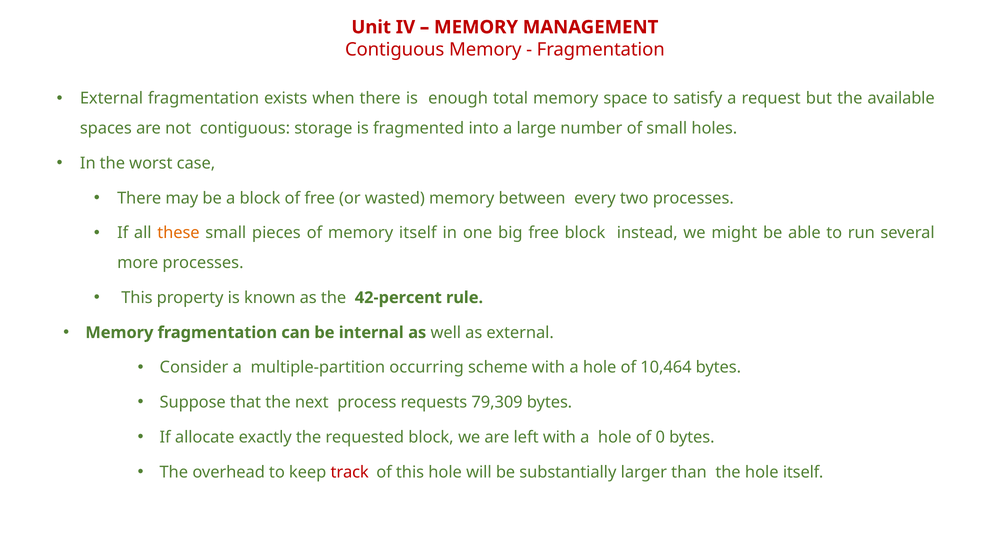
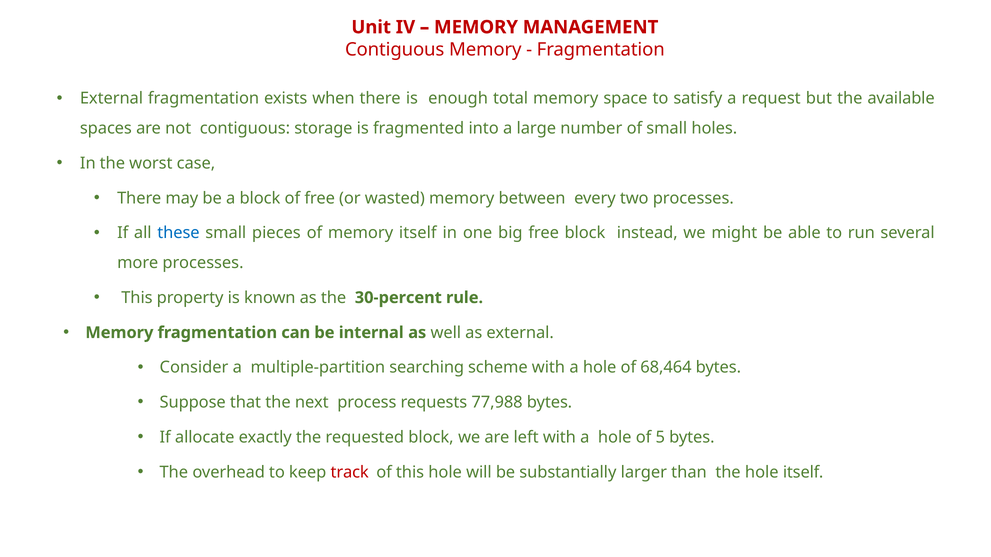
these colour: orange -> blue (178, 233)
42-percent: 42-percent -> 30-percent (398, 298)
occurring: occurring -> searching (427, 368)
10,464: 10,464 -> 68,464 (666, 368)
79,309: 79,309 -> 77,988 (497, 403)
0: 0 -> 5 (660, 438)
